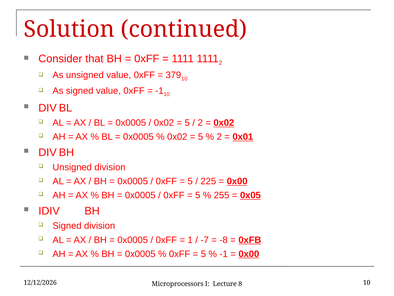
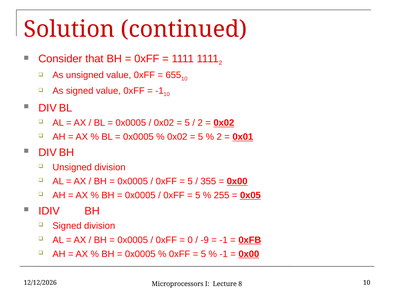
379: 379 -> 655 (173, 75)
225: 225 -> 355 (208, 181)
1: 1 -> 0 (190, 240)
-7: -7 -> -9 (205, 240)
-8: -8 -> -1 (224, 240)
